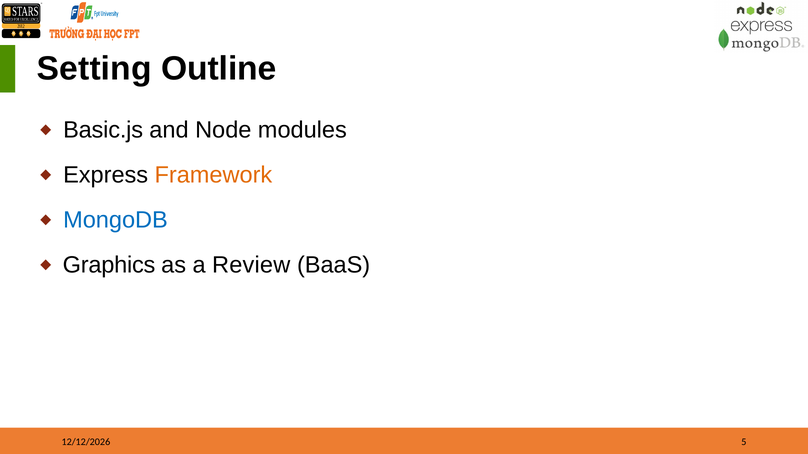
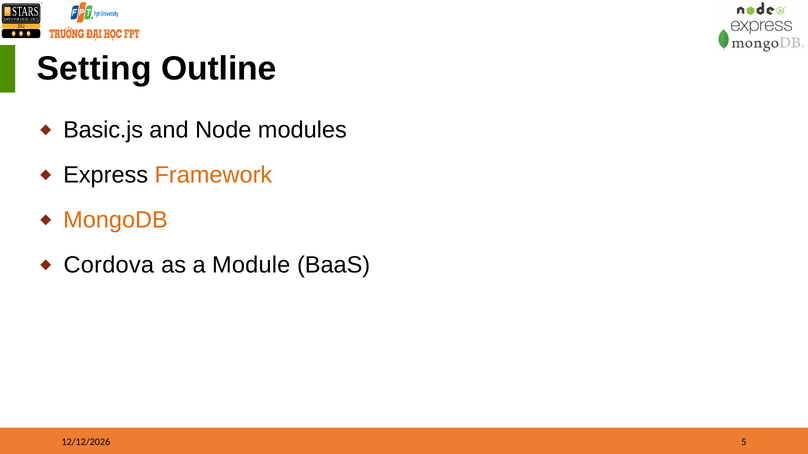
MongoDB colour: blue -> orange (115, 220)
Graphics: Graphics -> Cordova (109, 265)
Review: Review -> Module (251, 265)
